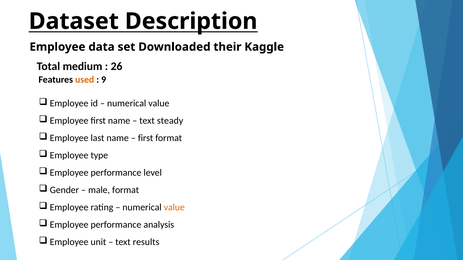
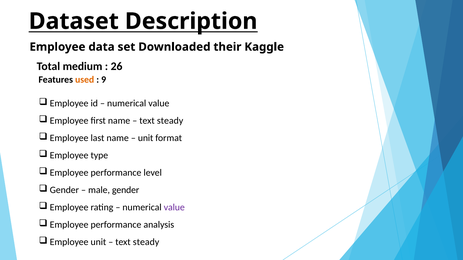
first: first -> unit (146, 138)
male format: format -> gender (126, 190)
value colour: orange -> purple (174, 208)
results: results -> steady (146, 243)
